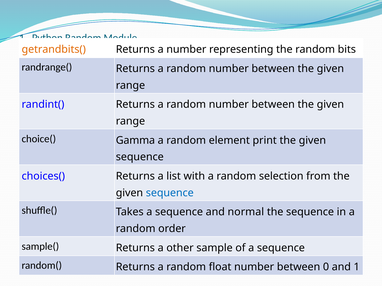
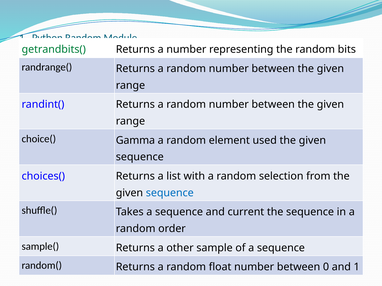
getrandbits( colour: orange -> green (54, 50)
print: print -> used (265, 141)
normal: normal -> current (246, 212)
